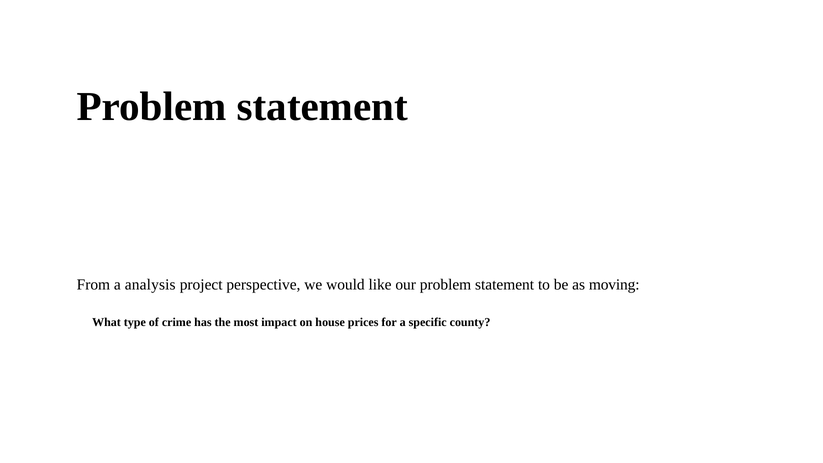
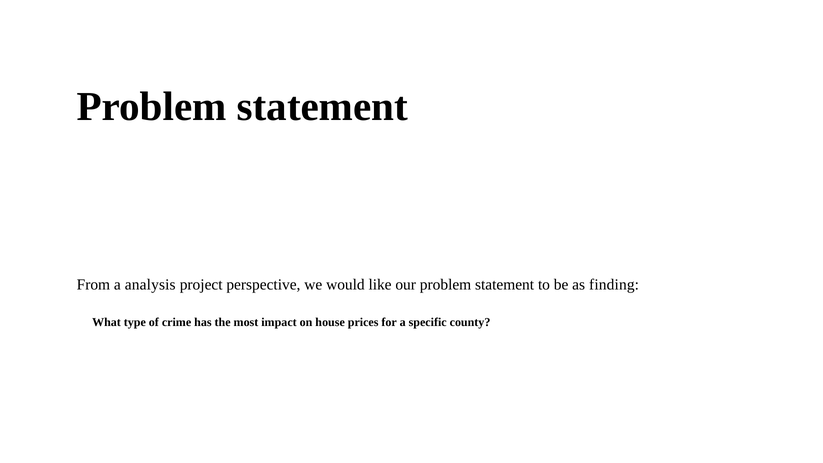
moving: moving -> finding (614, 285)
